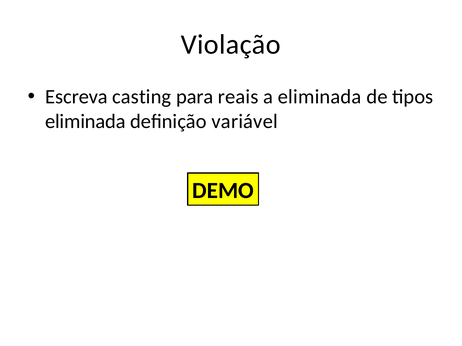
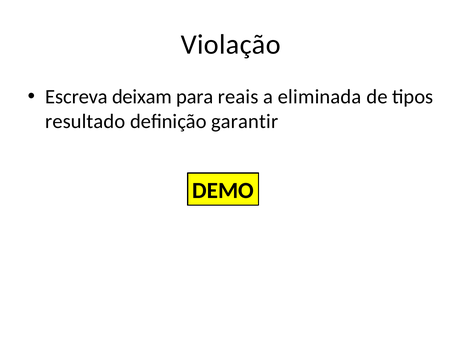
casting: casting -> deixam (142, 97)
eliminada: eliminada -> resultado (85, 122)
variável: variável -> garantir (245, 122)
